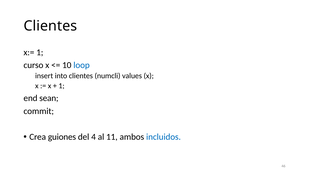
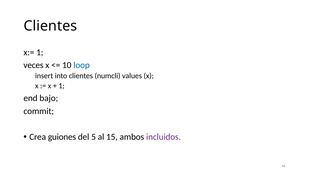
curso: curso -> veces (33, 65)
sean: sean -> bajo (49, 98)
4: 4 -> 5 (94, 137)
11: 11 -> 15 (112, 137)
incluidos colour: blue -> purple (164, 137)
